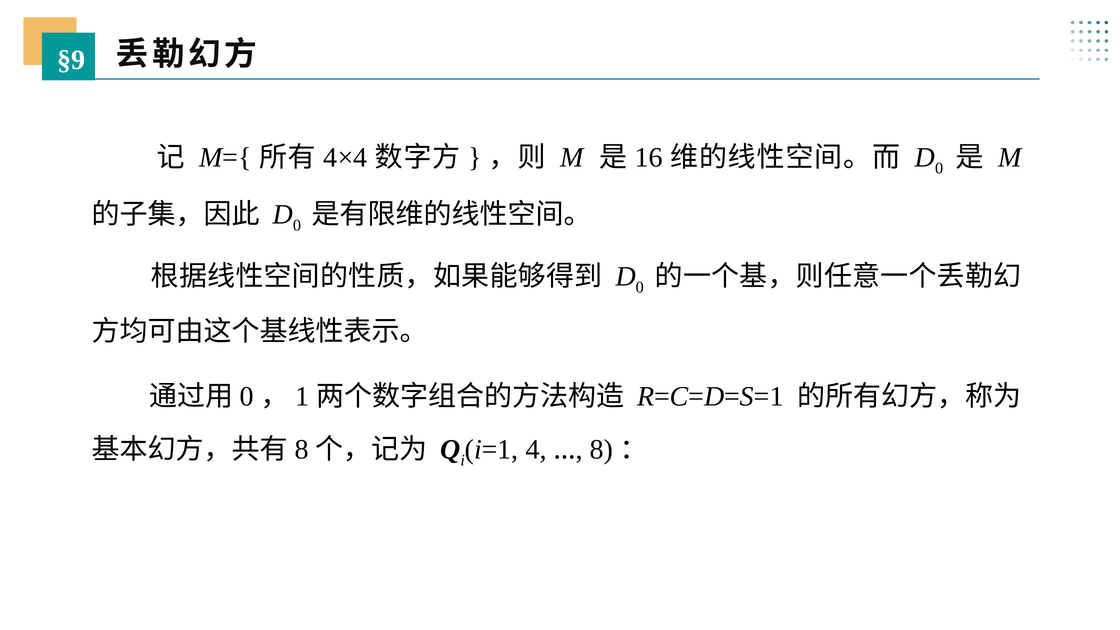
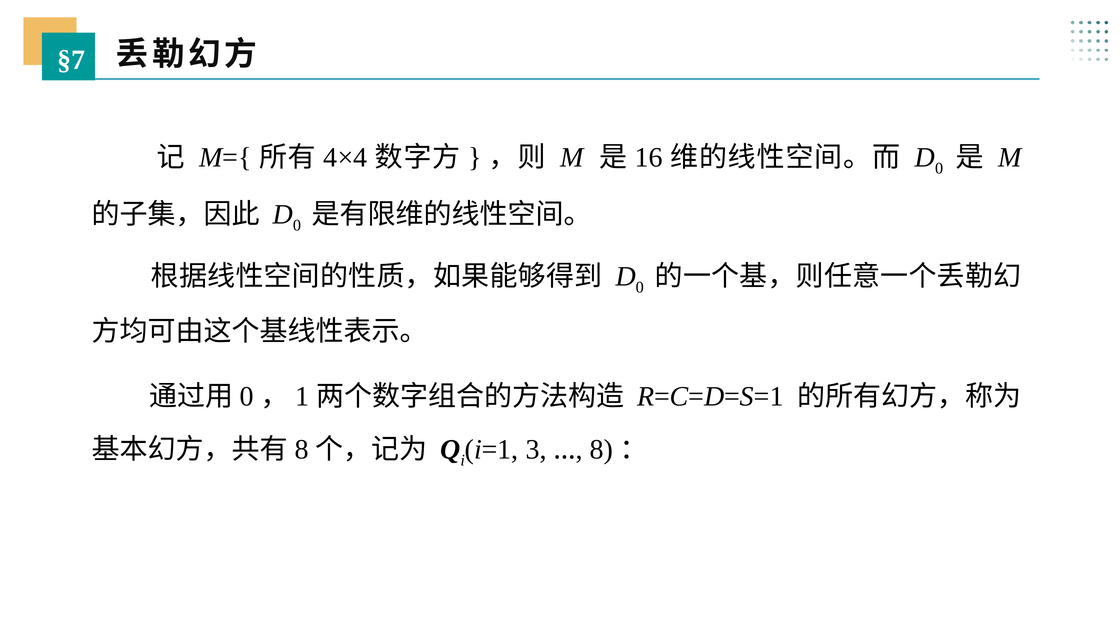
§9: §9 -> §7 (71, 60)
4: 4 -> 3 (536, 449)
